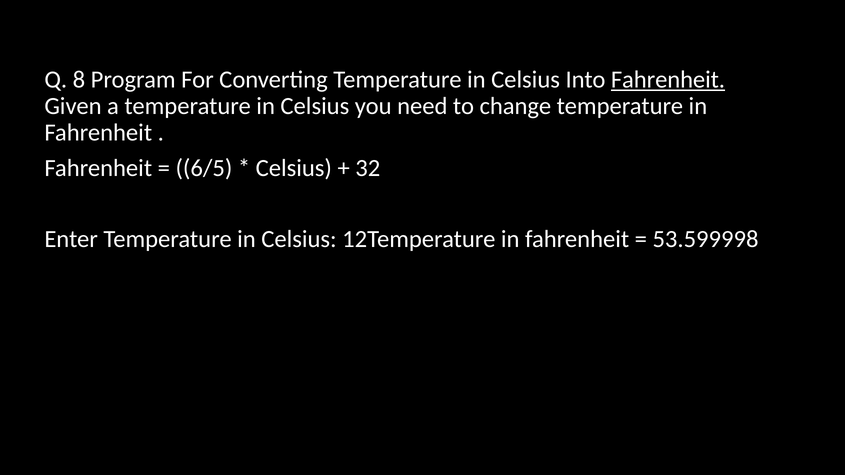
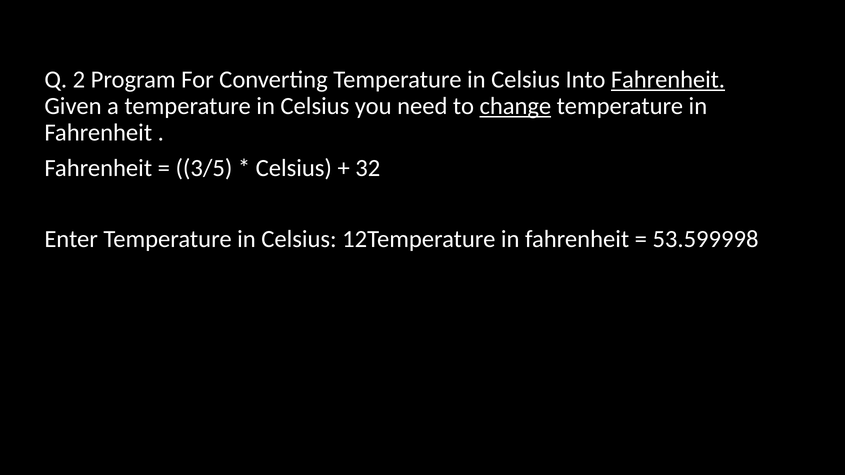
8: 8 -> 2 (79, 79)
change underline: none -> present (515, 106)
6/5: 6/5 -> 3/5 (204, 168)
